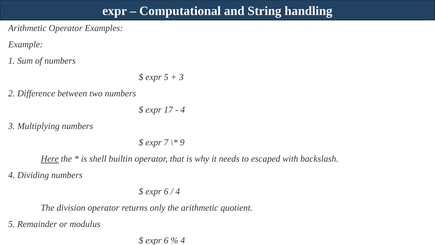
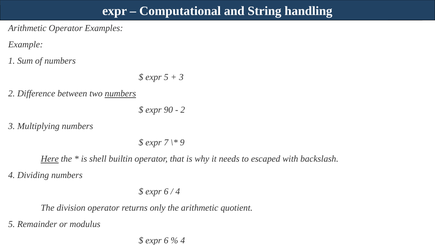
numbers underline: none -> present (120, 94)
17: 17 -> 90 (168, 110)
4: 4 -> 2 (183, 110)
